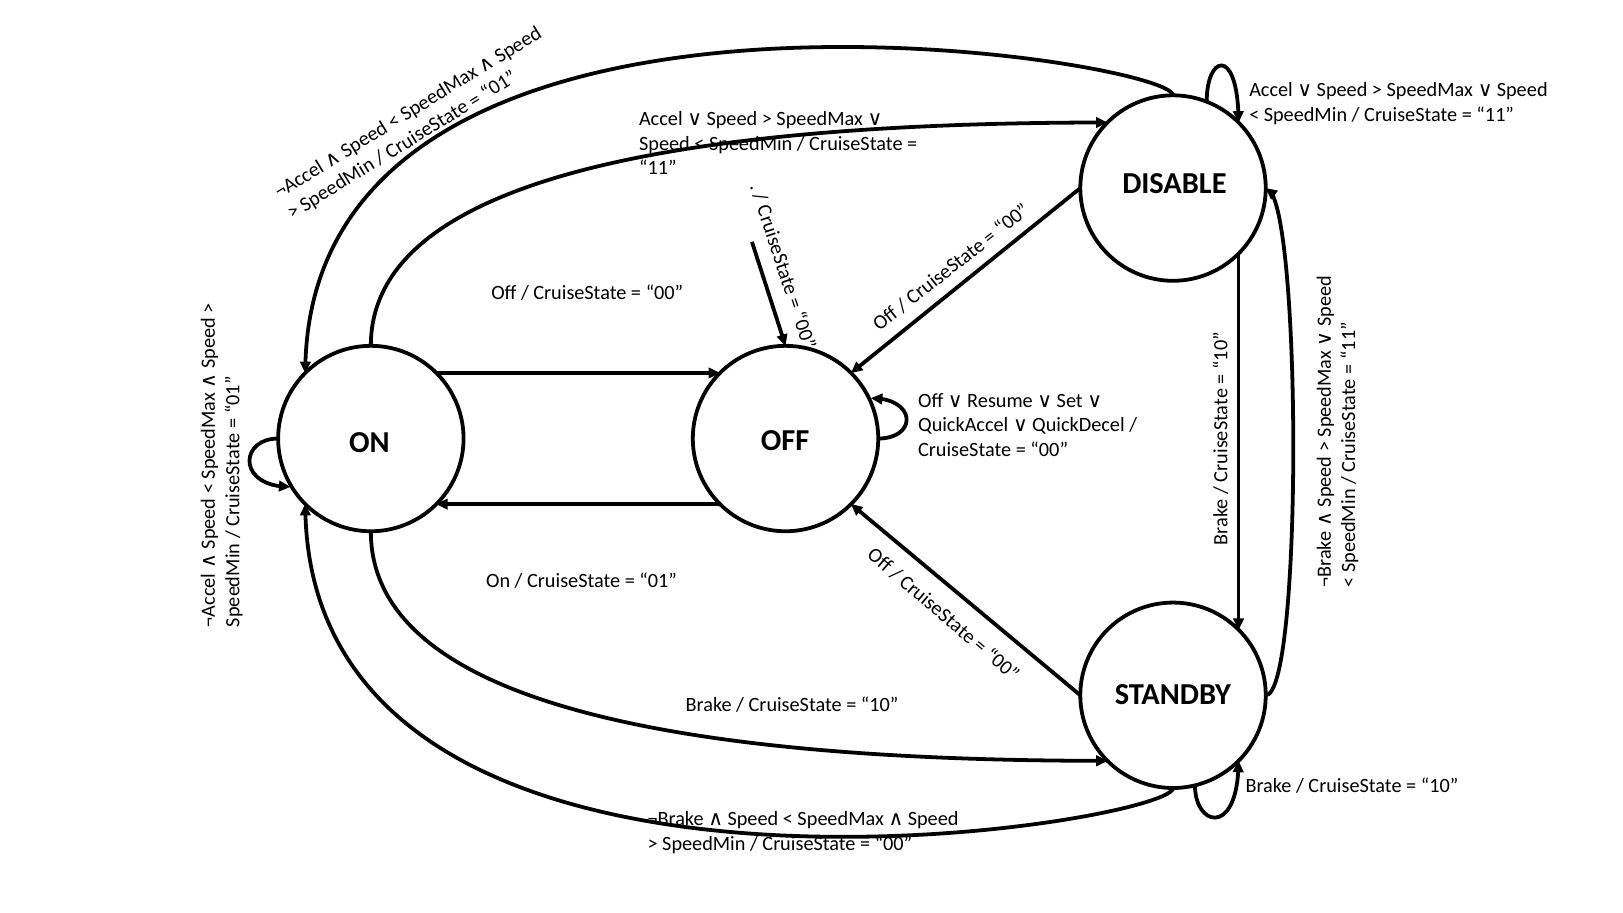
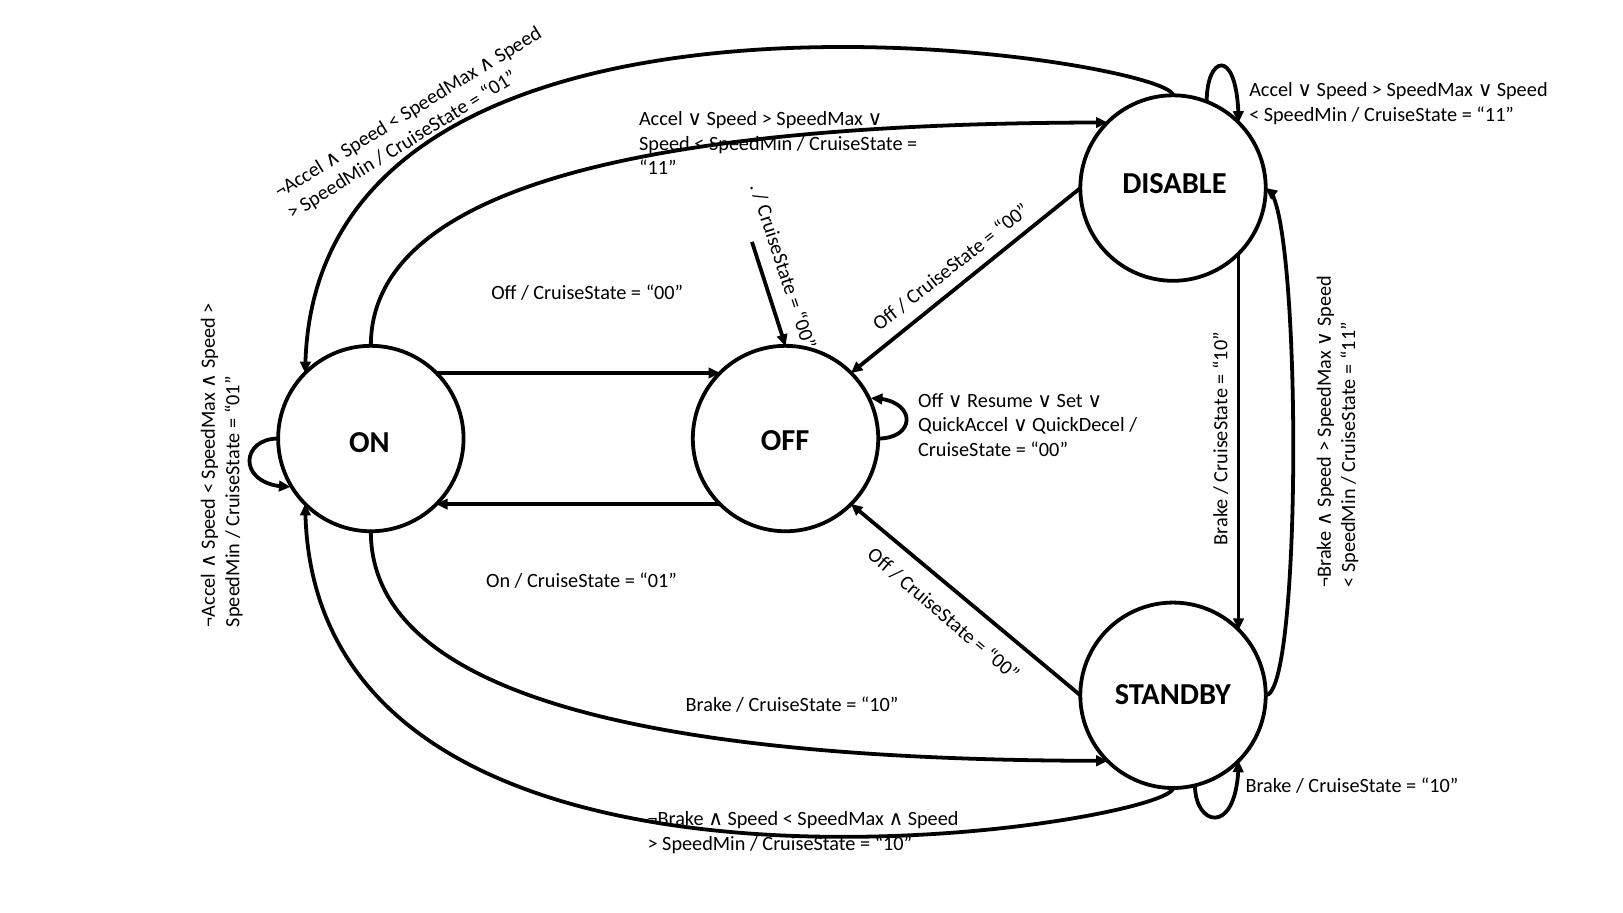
00: 00 -> 10 (893, 844)
